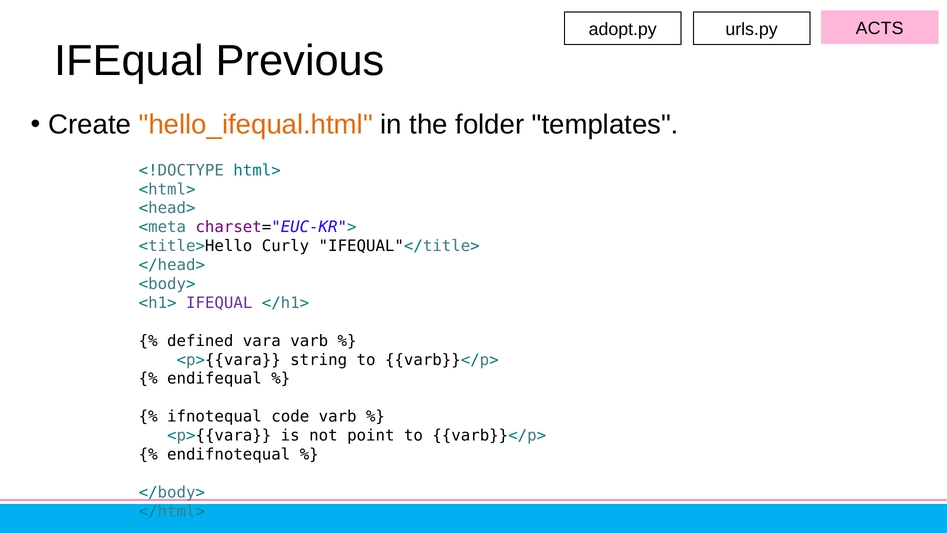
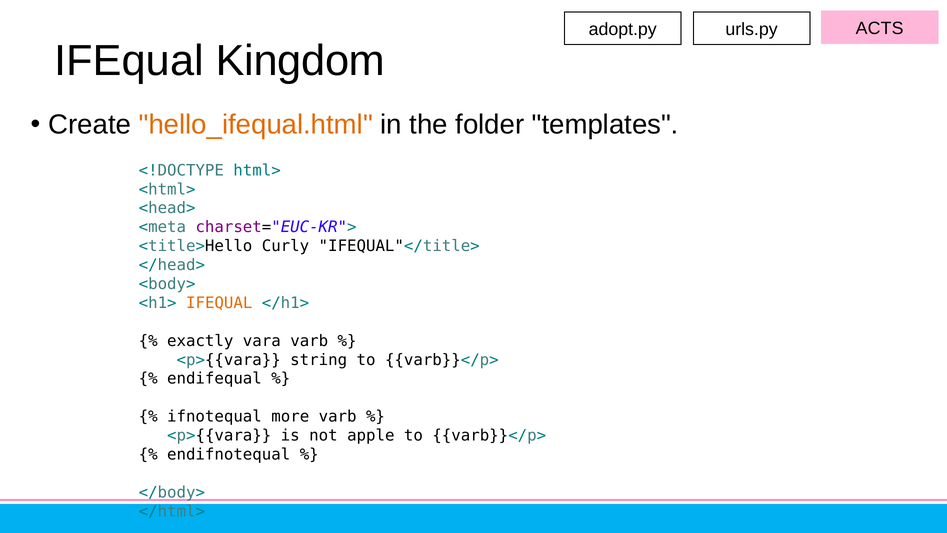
Previous: Previous -> Kingdom (300, 61)
IFEQUAL colour: purple -> orange (219, 303)
defined: defined -> exactly (200, 341)
code: code -> more (290, 416)
point: point -> apple (371, 435)
